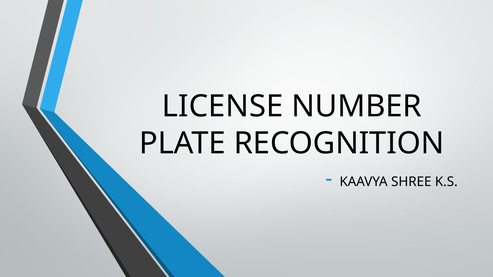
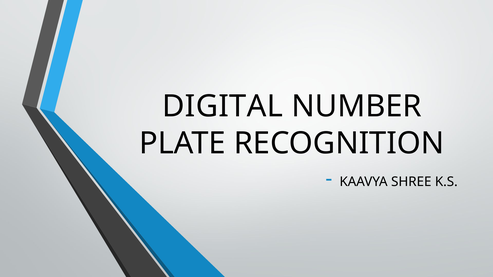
LICENSE: LICENSE -> DIGITAL (222, 106)
